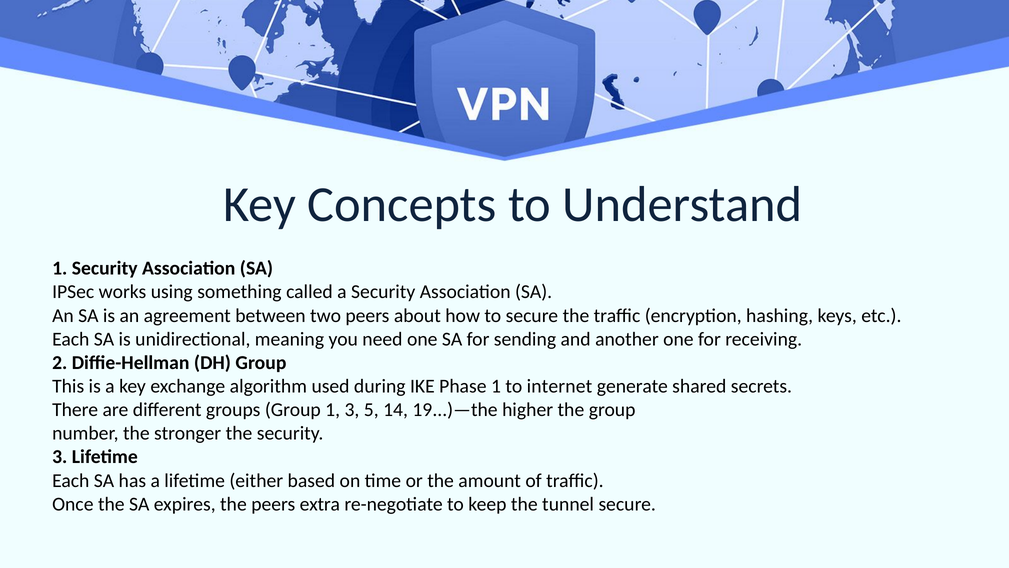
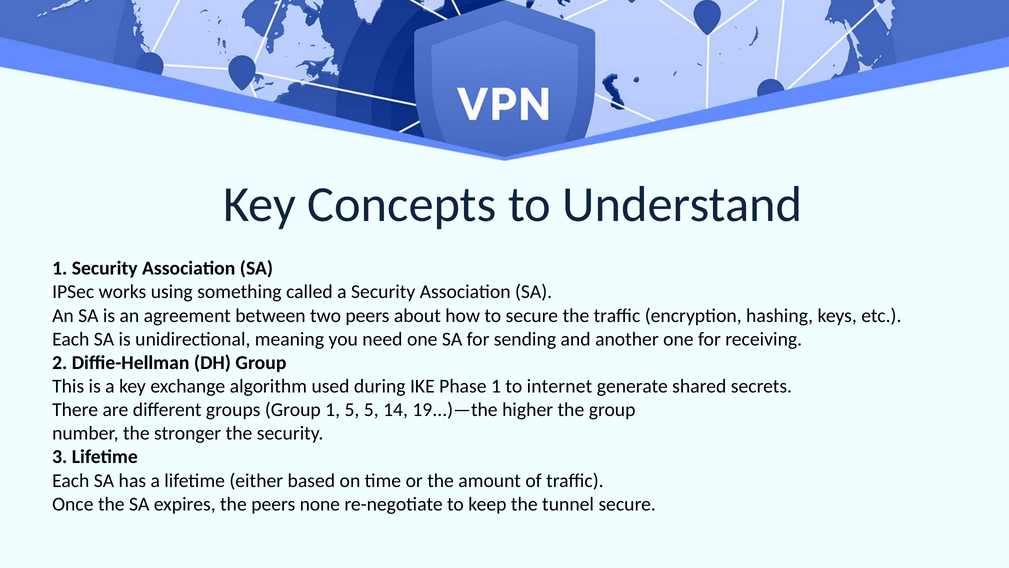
1 3: 3 -> 5 (352, 410)
extra: extra -> none (320, 504)
